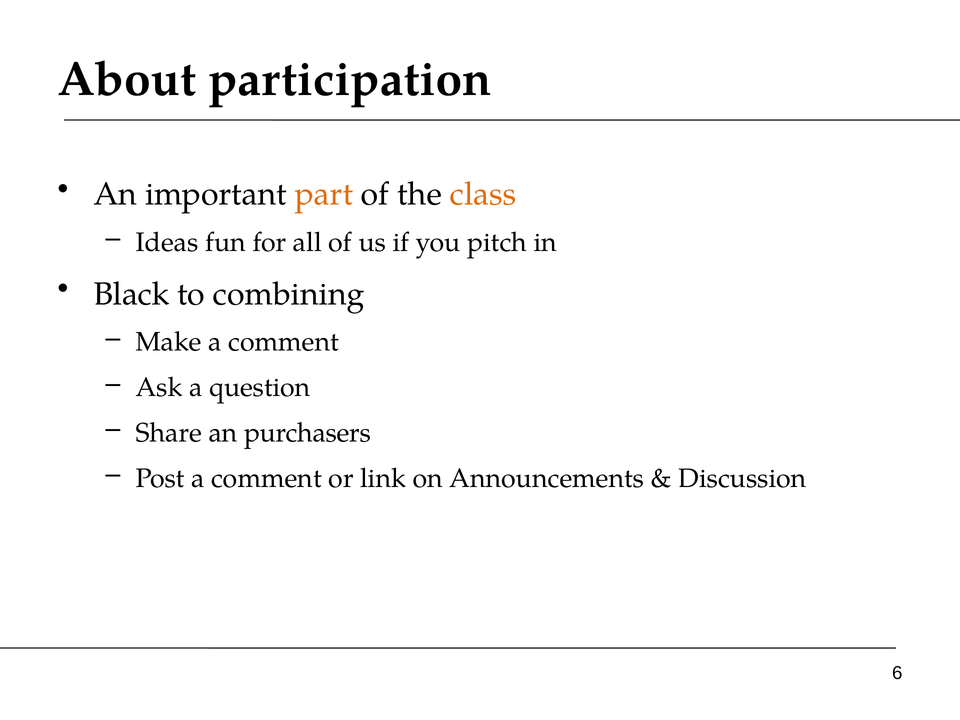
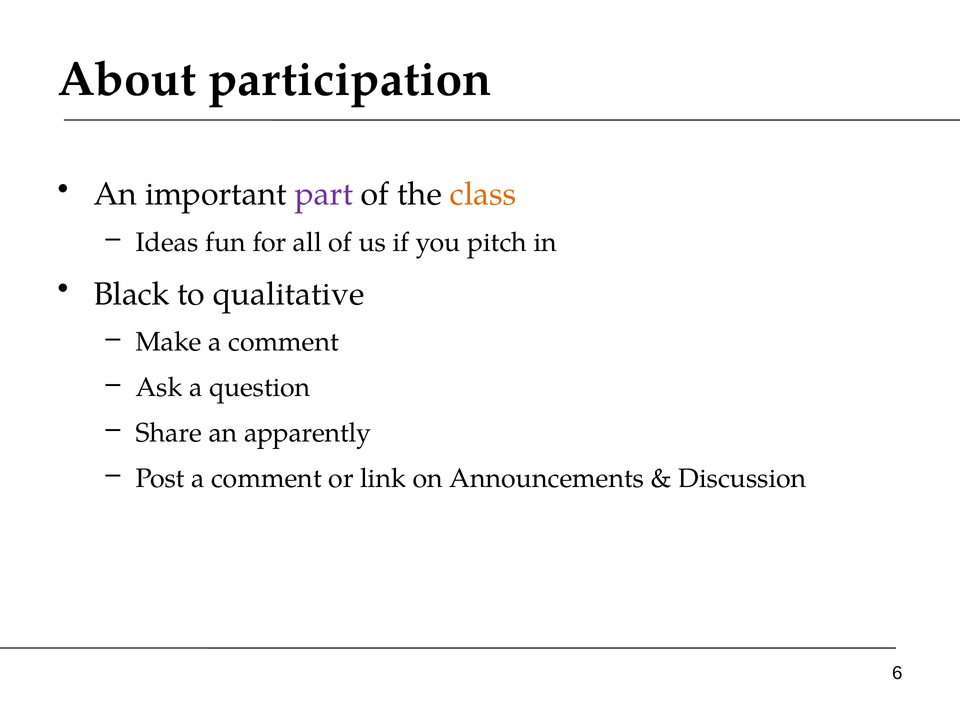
part colour: orange -> purple (324, 194)
combining: combining -> qualitative (289, 294)
purchasers: purchasers -> apparently (307, 433)
